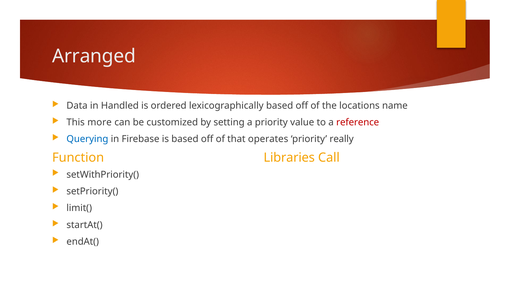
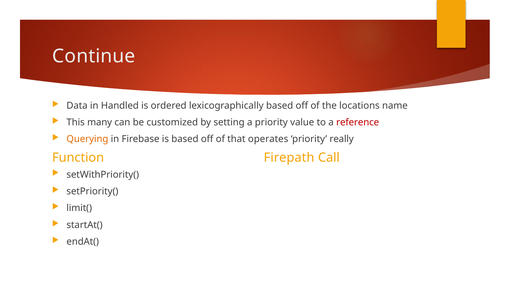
Arranged: Arranged -> Continue (94, 56)
more: more -> many (100, 122)
Querying colour: blue -> orange (87, 139)
Libraries: Libraries -> Firepath (289, 158)
